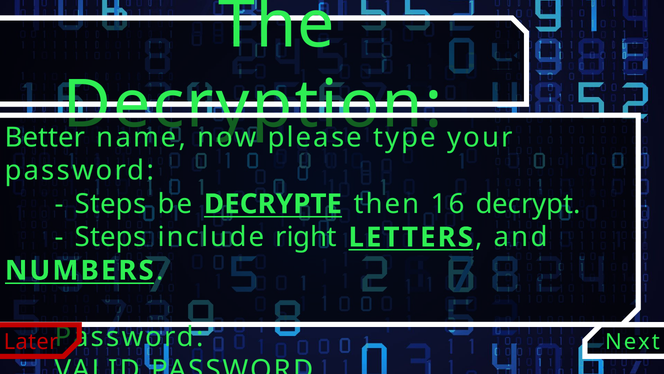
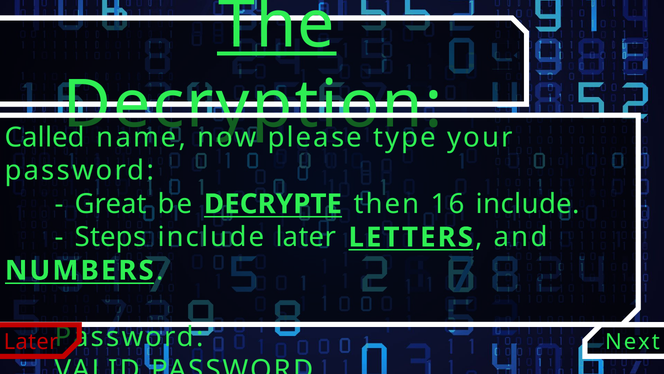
The underline: none -> present (276, 25)
Better: Better -> Called (45, 137)
Steps: Steps -> Great (111, 204)
16 decrypt: decrypt -> include (528, 204)
include right: right -> later (306, 237)
